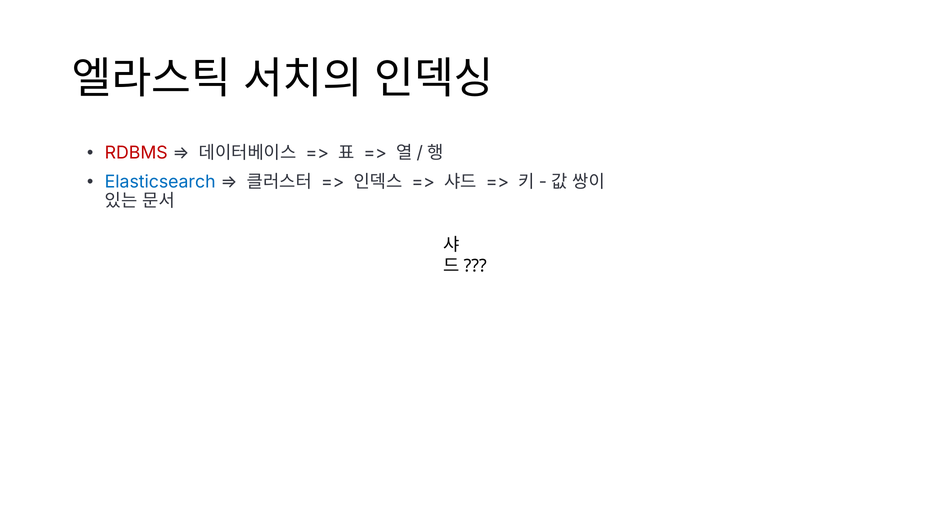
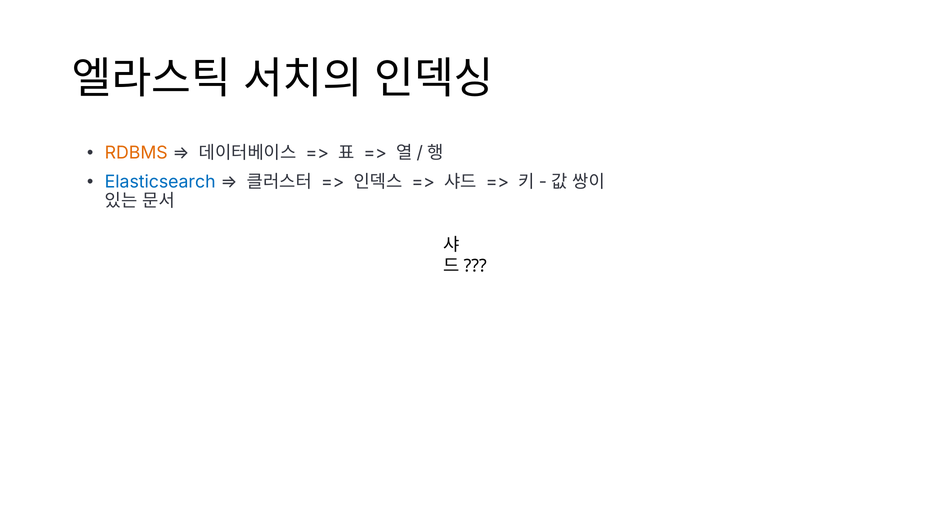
RDBMS colour: red -> orange (136, 153)
